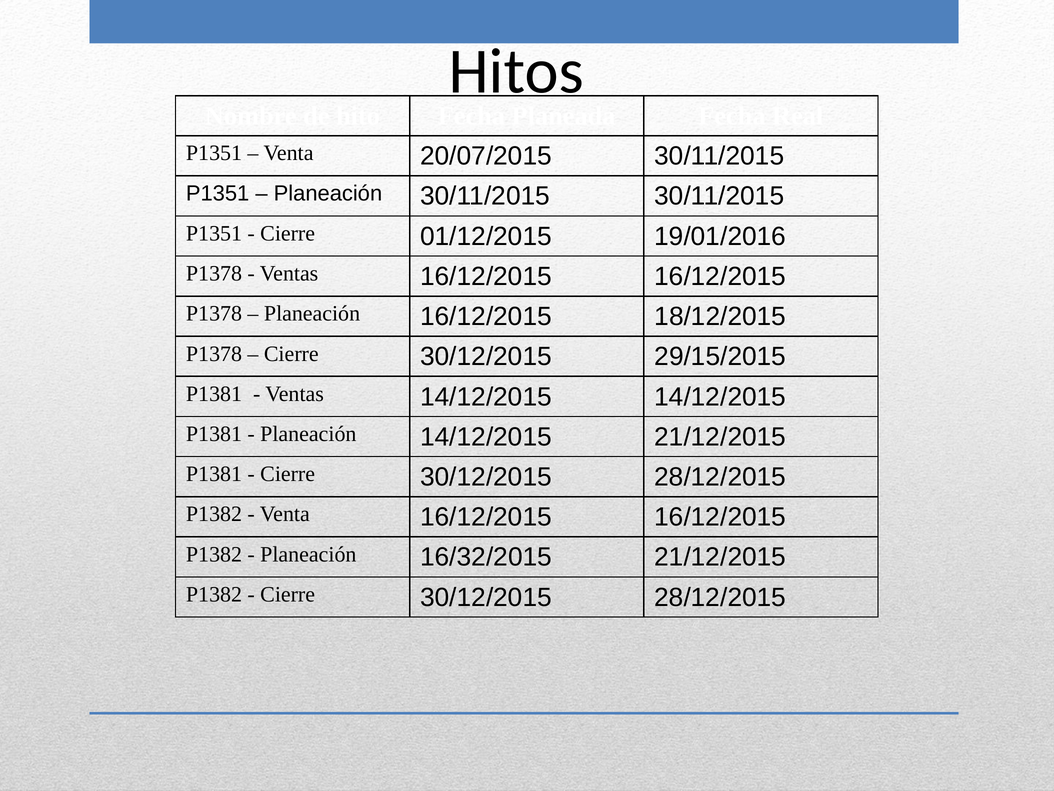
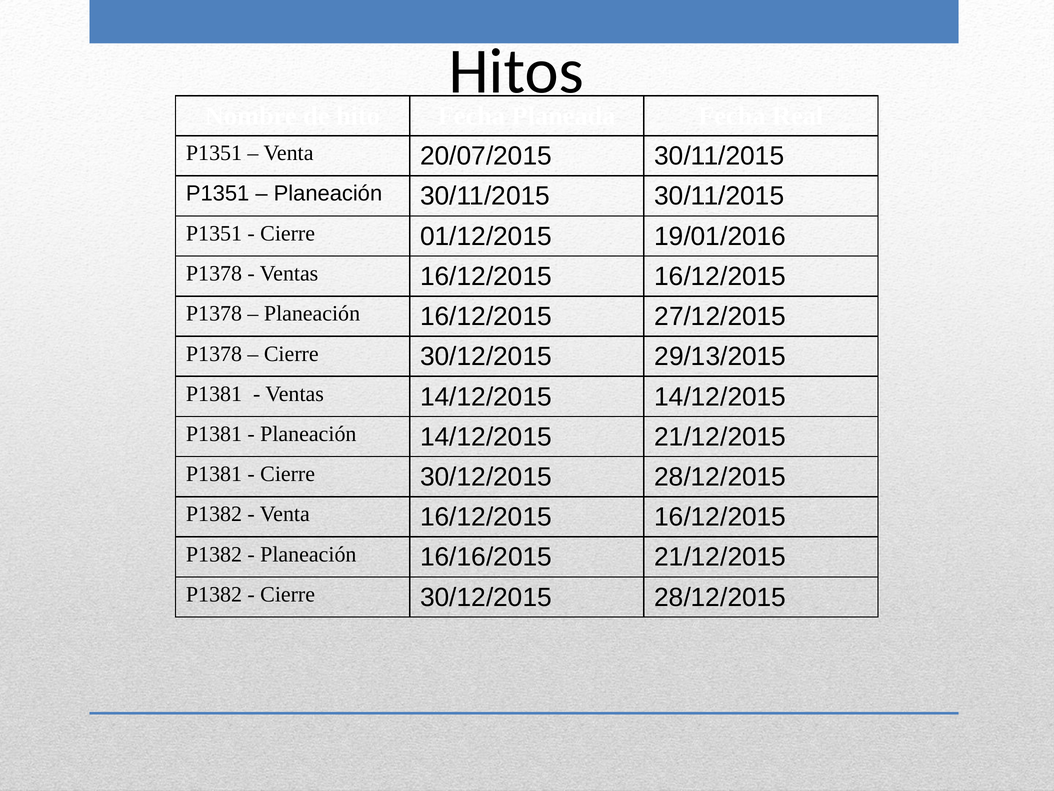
18/12/2015: 18/12/2015 -> 27/12/2015 (720, 316)
29/15/2015: 29/15/2015 -> 29/13/2015 (720, 357)
16/32/2015: 16/32/2015 -> 16/16/2015 (486, 557)
